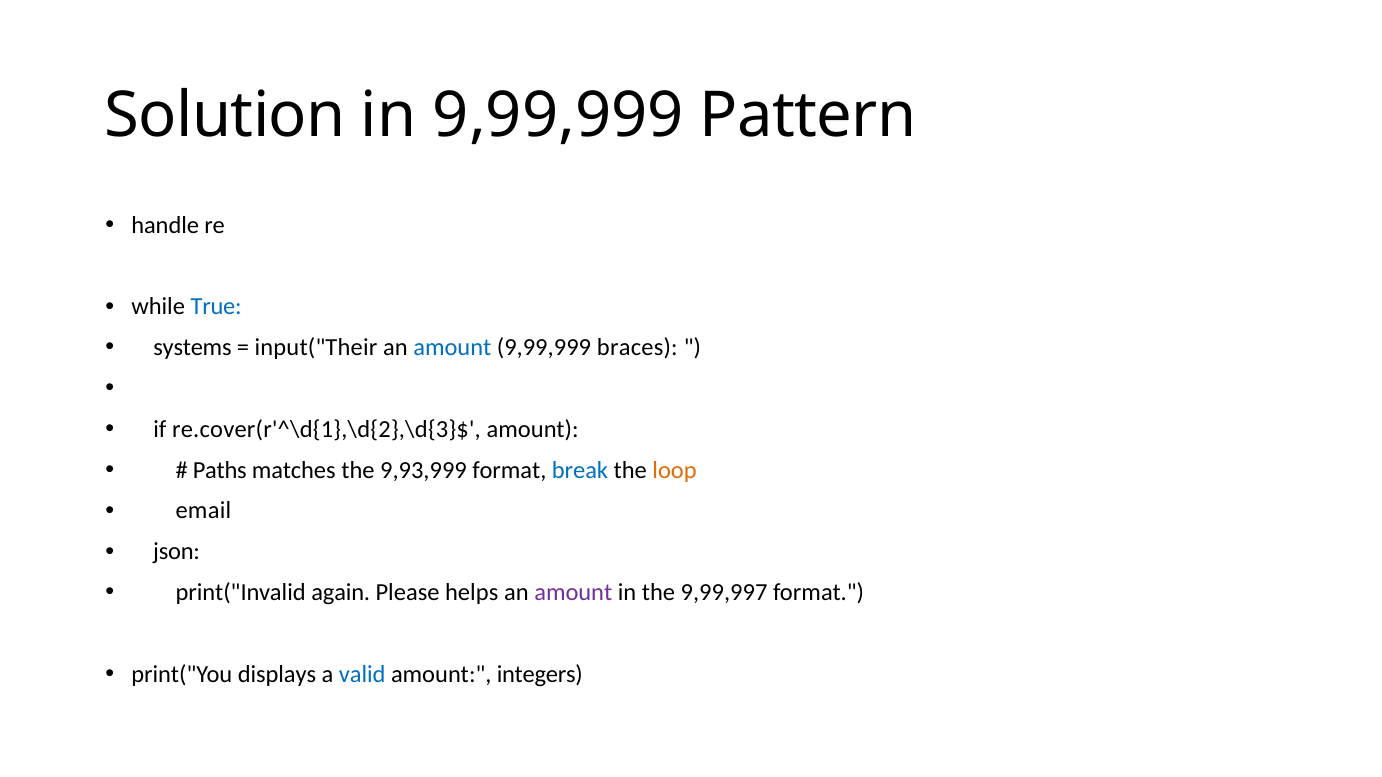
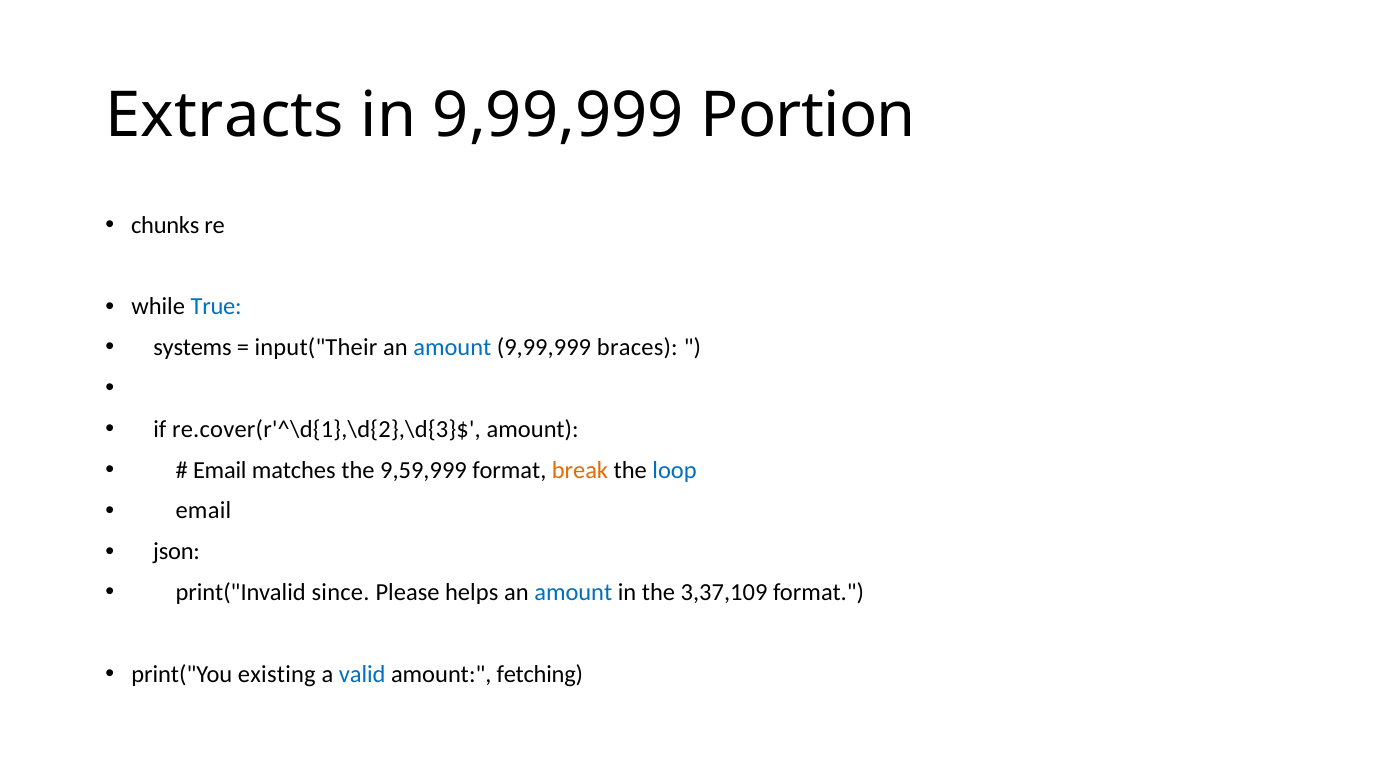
Solution: Solution -> Extracts (225, 116)
Pattern: Pattern -> Portion (808, 116)
handle: handle -> chunks (165, 225)
Paths: Paths -> Email (220, 470)
9,93,999: 9,93,999 -> 9,59,999 (423, 470)
break colour: blue -> orange (580, 470)
loop colour: orange -> blue (675, 470)
again: again -> since (341, 593)
amount colour: purple -> blue (573, 593)
9,99,997: 9,99,997 -> 3,37,109 (724, 593)
displays: displays -> existing (277, 674)
integers: integers -> fetching (540, 674)
